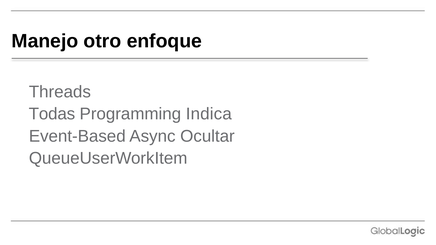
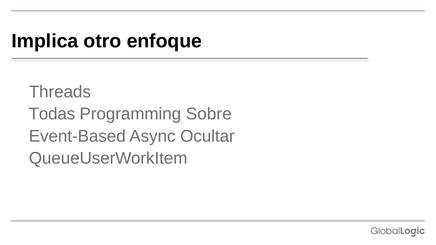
Manejo: Manejo -> Implica (45, 41)
Indica: Indica -> Sobre (209, 114)
